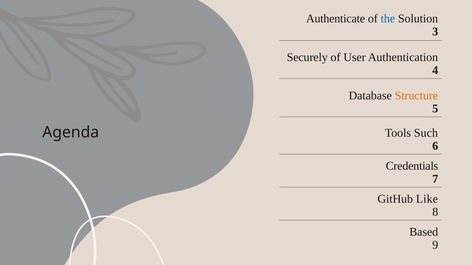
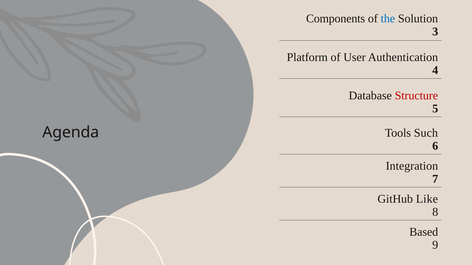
Authenticate: Authenticate -> Components (336, 19)
Securely: Securely -> Platform (307, 57)
Structure colour: orange -> red (416, 96)
Credentials: Credentials -> Integration (412, 166)
